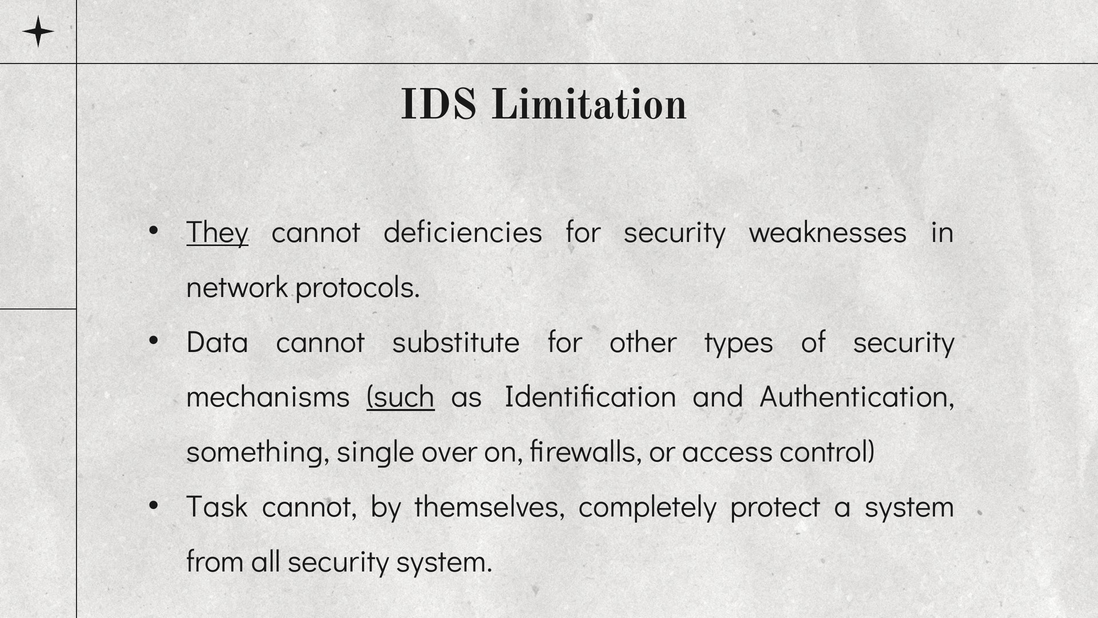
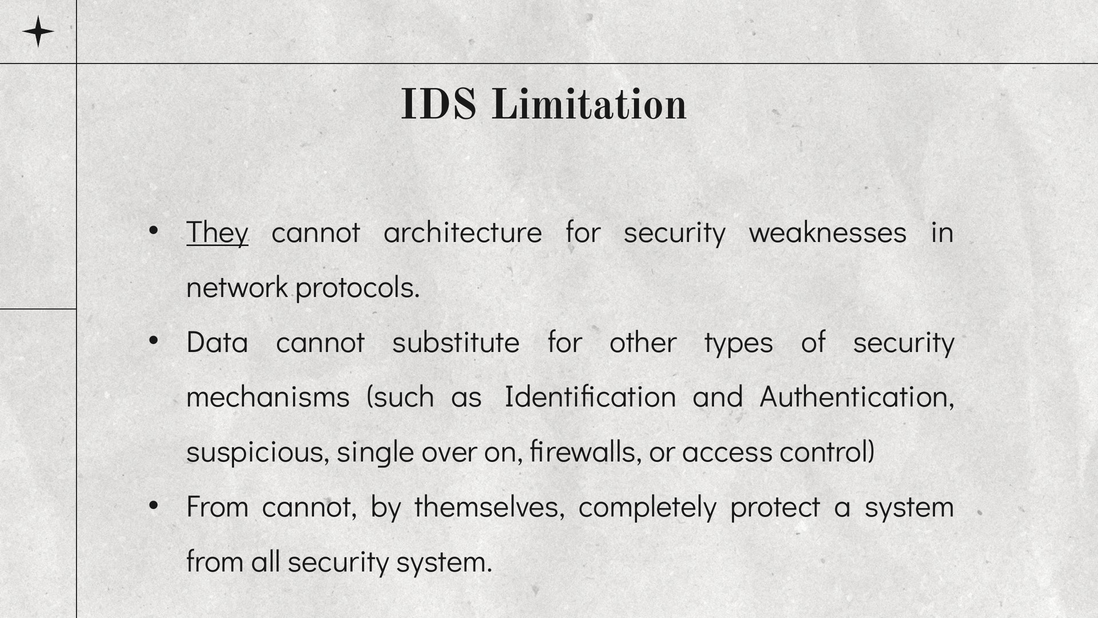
deficiencies: deficiencies -> architecture (463, 232)
such underline: present -> none (401, 397)
something: something -> suspicious (258, 452)
Task: Task -> From (218, 506)
